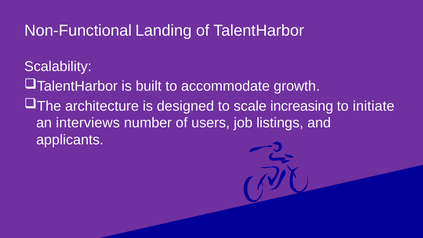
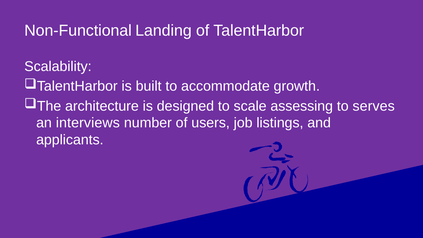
increasing: increasing -> assessing (302, 106)
initiate: initiate -> serves (374, 106)
